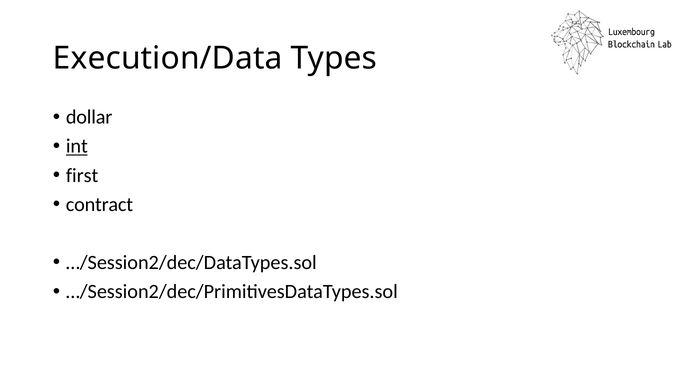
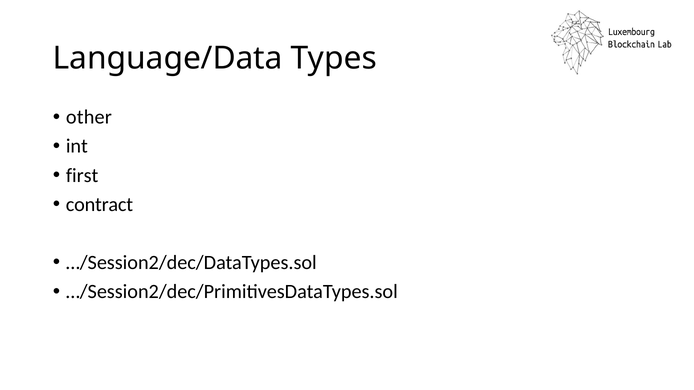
Execution/Data: Execution/Data -> Language/Data (168, 58)
dollar: dollar -> other (89, 117)
int underline: present -> none (77, 146)
